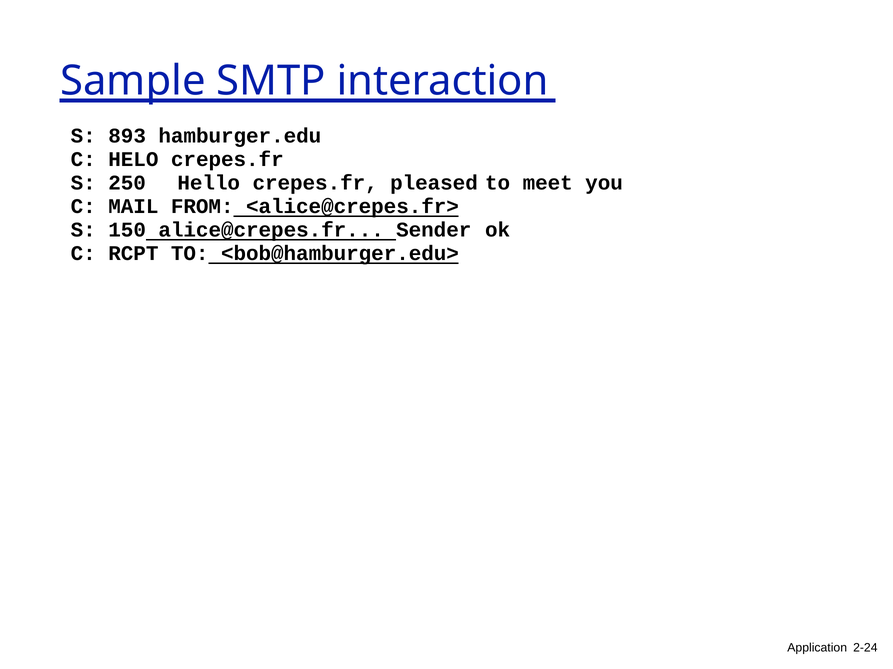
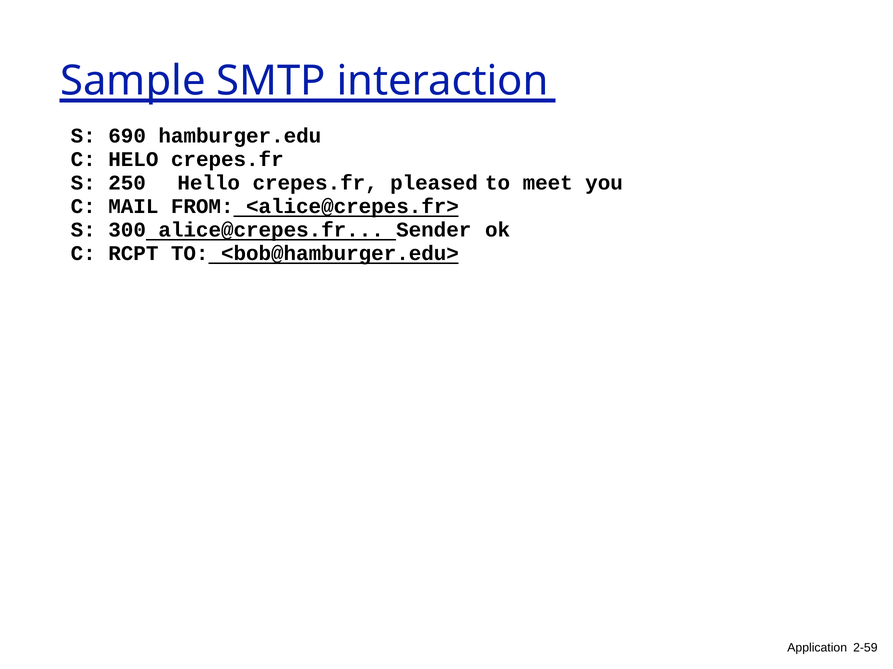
893: 893 -> 690 (127, 136)
150: 150 -> 300 (127, 230)
2-24: 2-24 -> 2-59 (865, 648)
